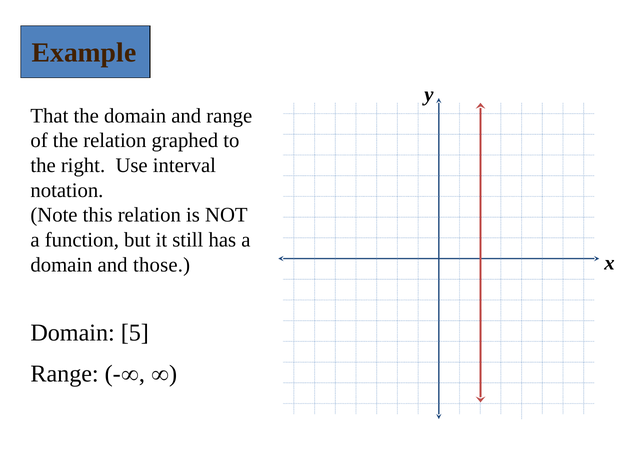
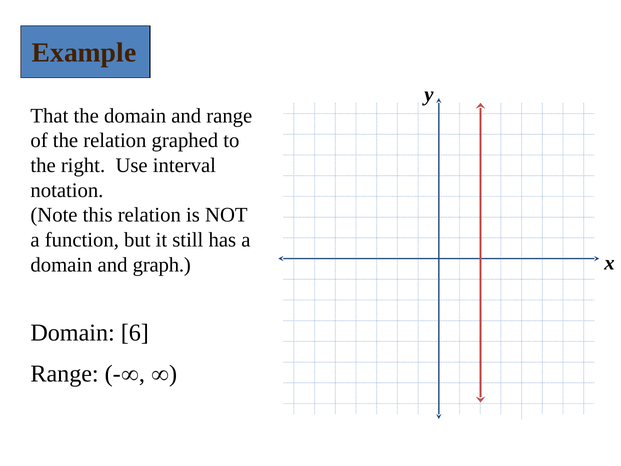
those: those -> graph (162, 265)
5: 5 -> 6 (135, 333)
